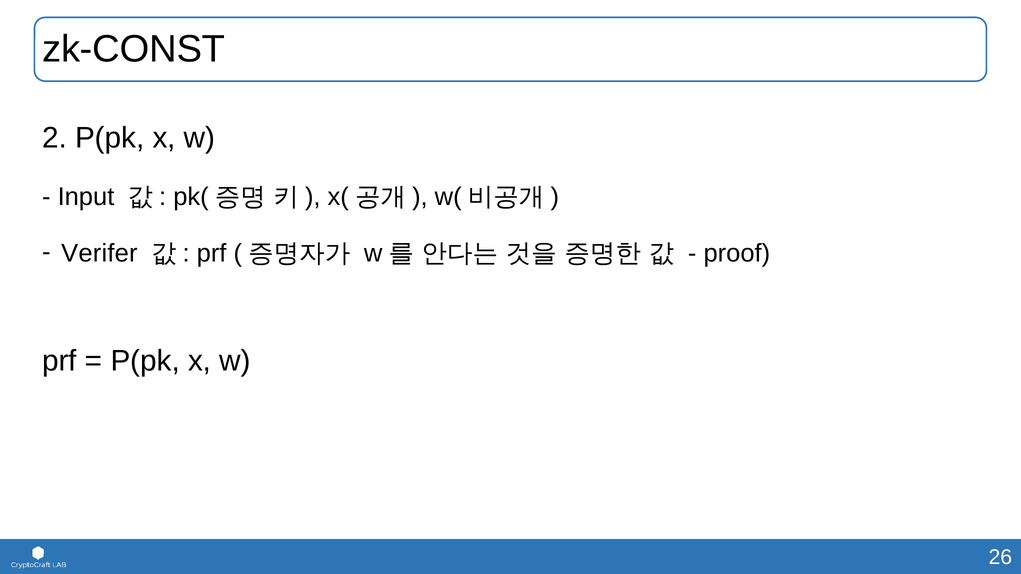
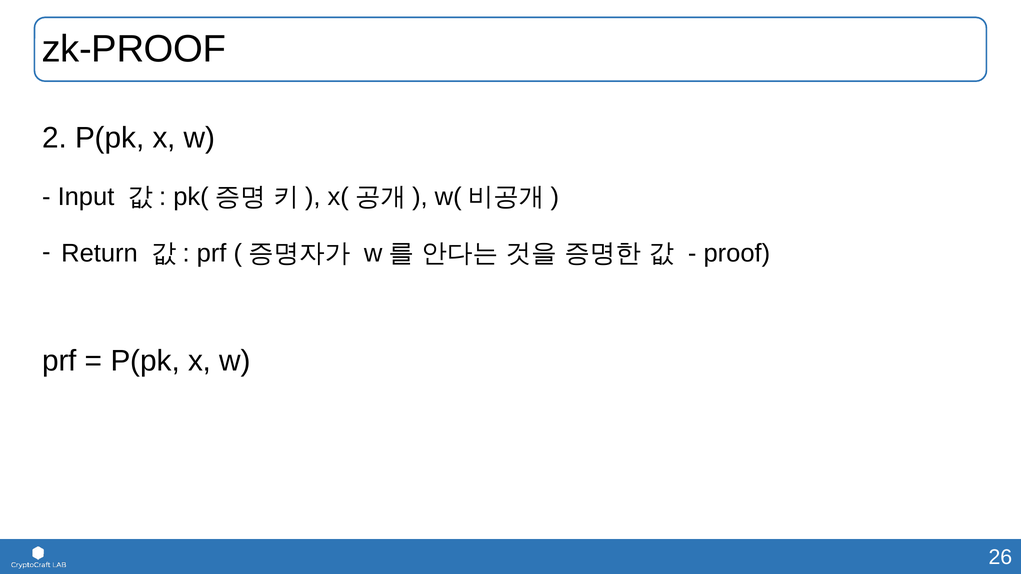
zk-CONST: zk-CONST -> zk-PROOF (134, 49)
Verifer: Verifer -> Return (99, 253)
